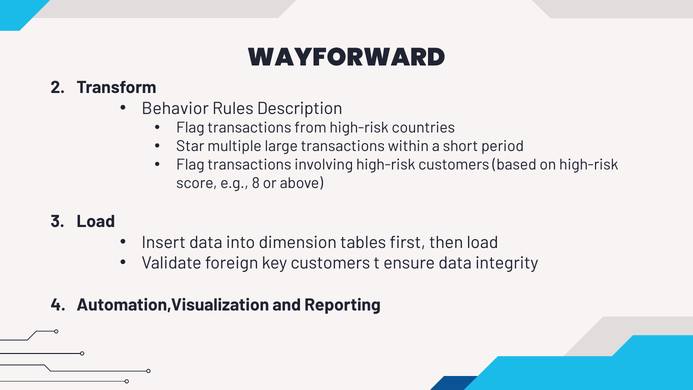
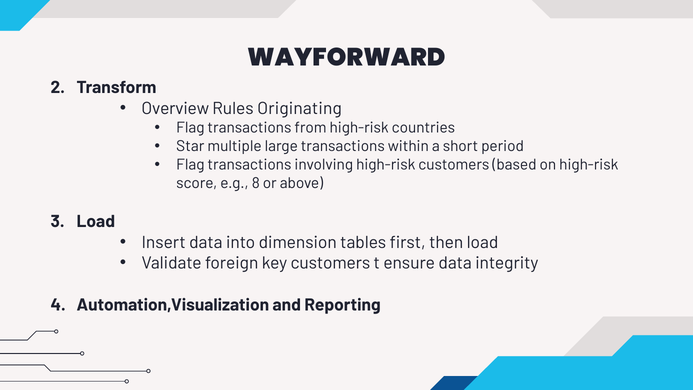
Behavior: Behavior -> Overview (175, 108)
Description: Description -> Originating (300, 108)
